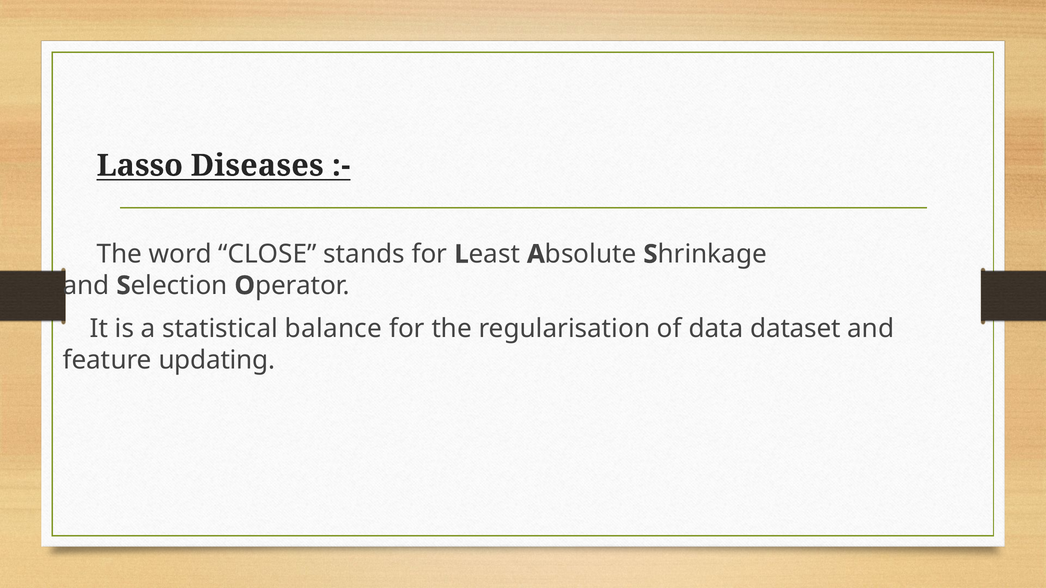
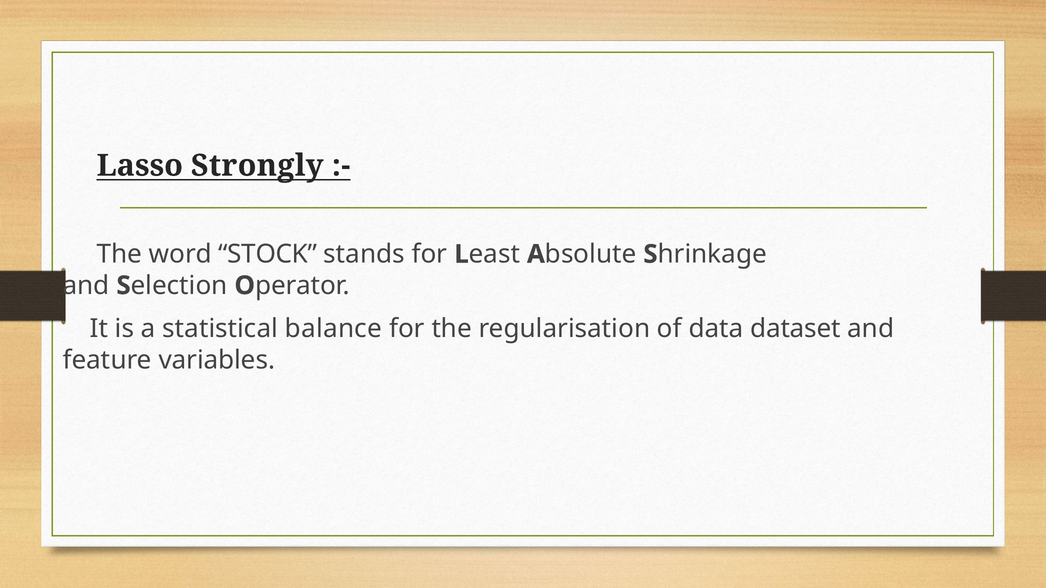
Diseases: Diseases -> Strongly (257, 166)
CLOSE: CLOSE -> STOCK (268, 254)
updating: updating -> variables (217, 360)
